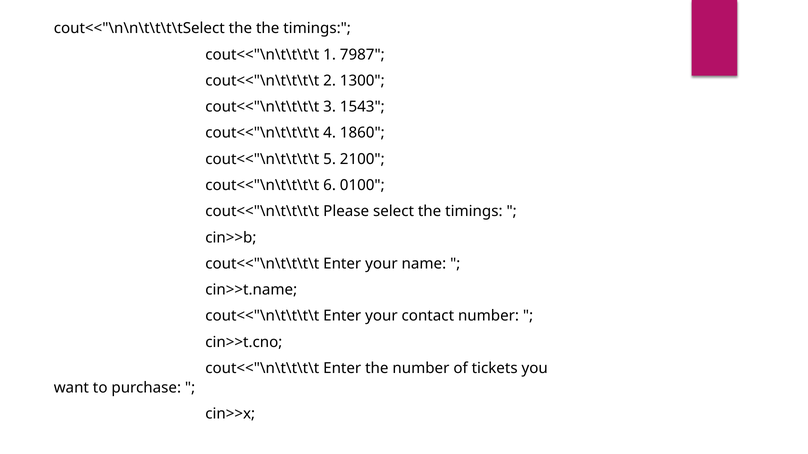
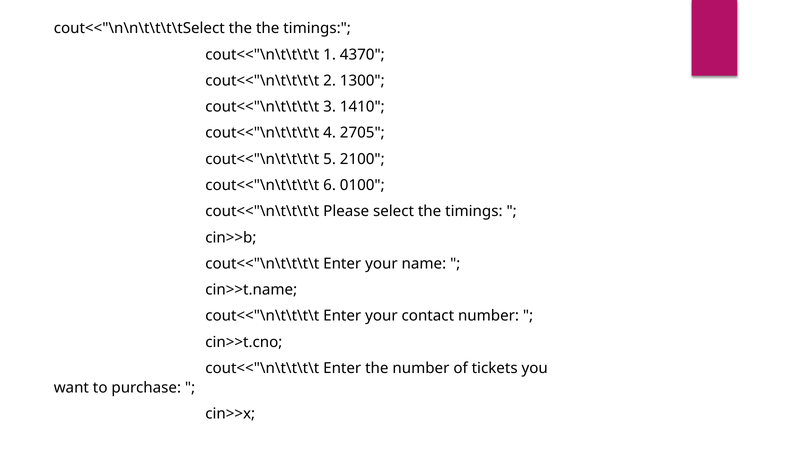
7987: 7987 -> 4370 (362, 55)
1543: 1543 -> 1410 (362, 107)
1860: 1860 -> 2705 (362, 133)
